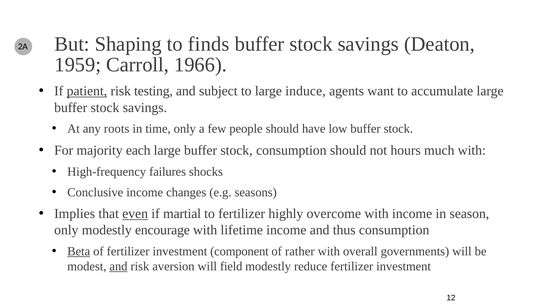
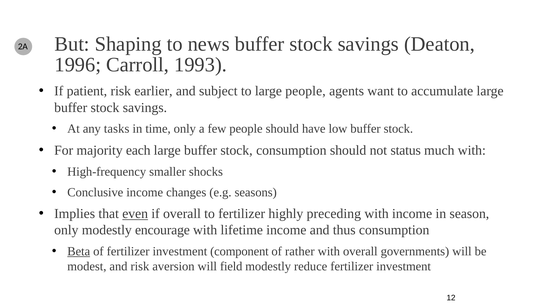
finds: finds -> news (209, 44)
1959: 1959 -> 1996 (78, 65)
1966: 1966 -> 1993 (201, 65)
patient underline: present -> none (87, 91)
testing: testing -> earlier (153, 91)
large induce: induce -> people (305, 91)
roots: roots -> tasks (117, 129)
hours: hours -> status (406, 150)
failures: failures -> smaller (168, 171)
if martial: martial -> overall (182, 213)
overcome: overcome -> preceding (334, 213)
and underline: present -> none (118, 266)
